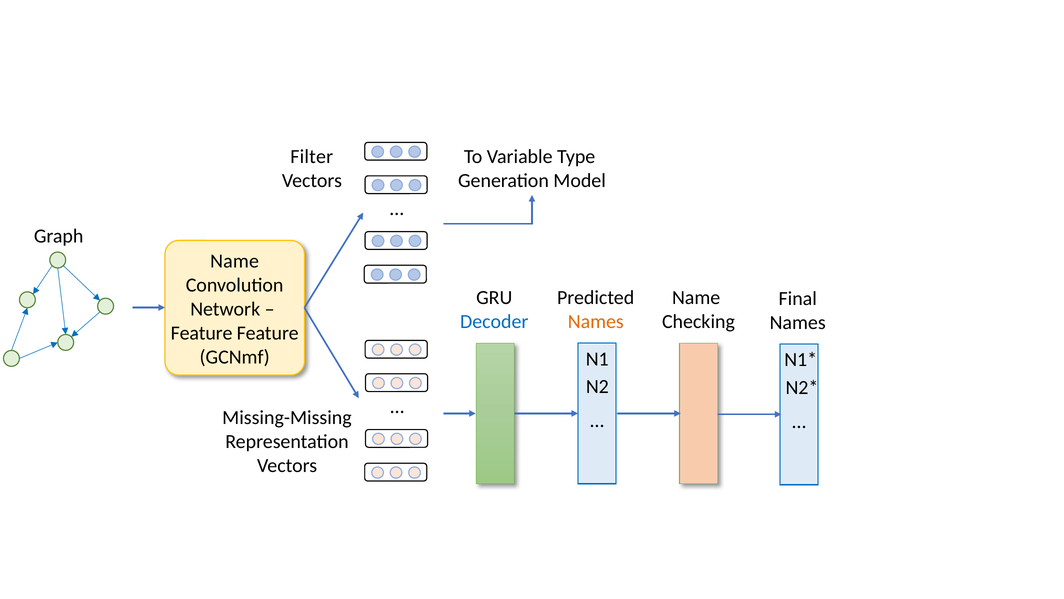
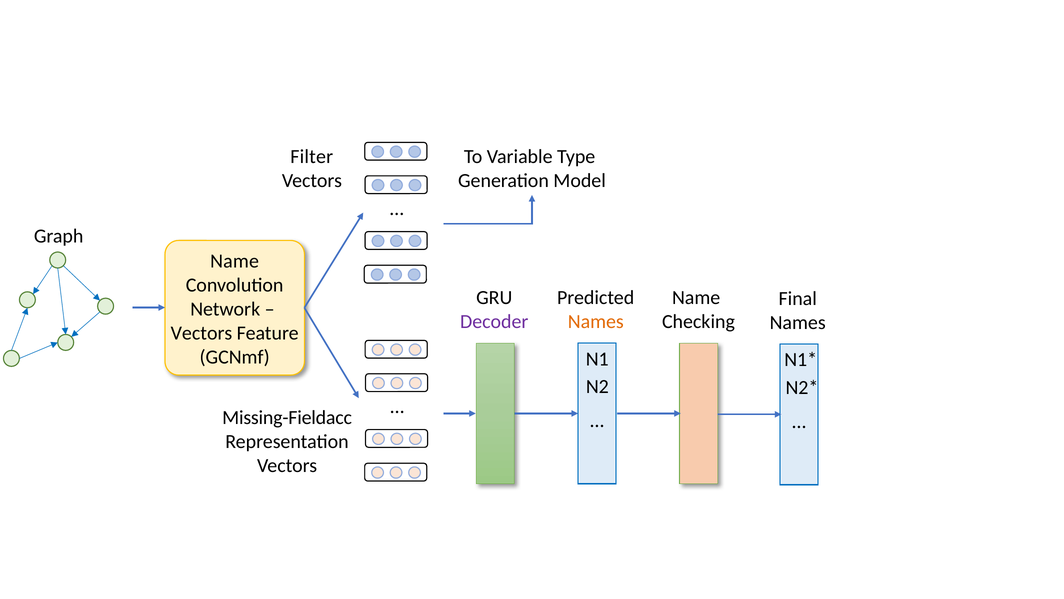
Decoder colour: blue -> purple (494, 321)
Feature: Feature -> Vectors (201, 333)
Missing-Missing: Missing-Missing -> Missing-Fieldacc (287, 417)
